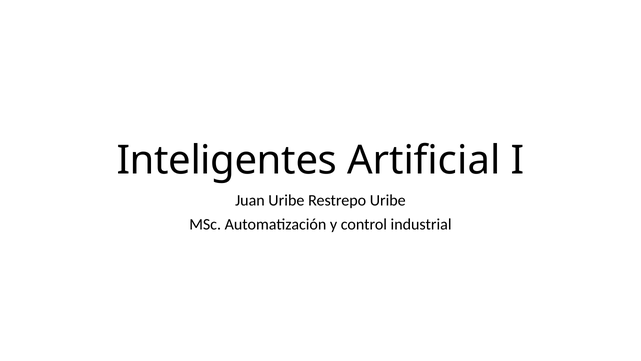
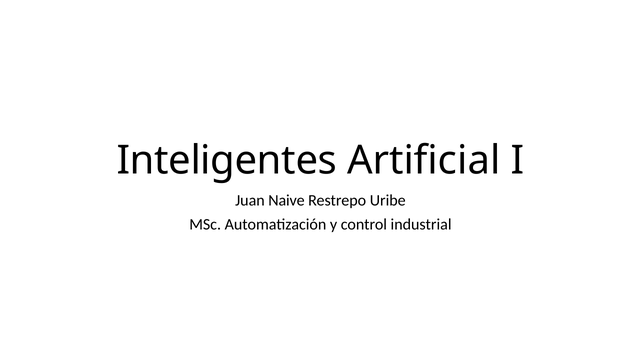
Juan Uribe: Uribe -> Naive (287, 200)
